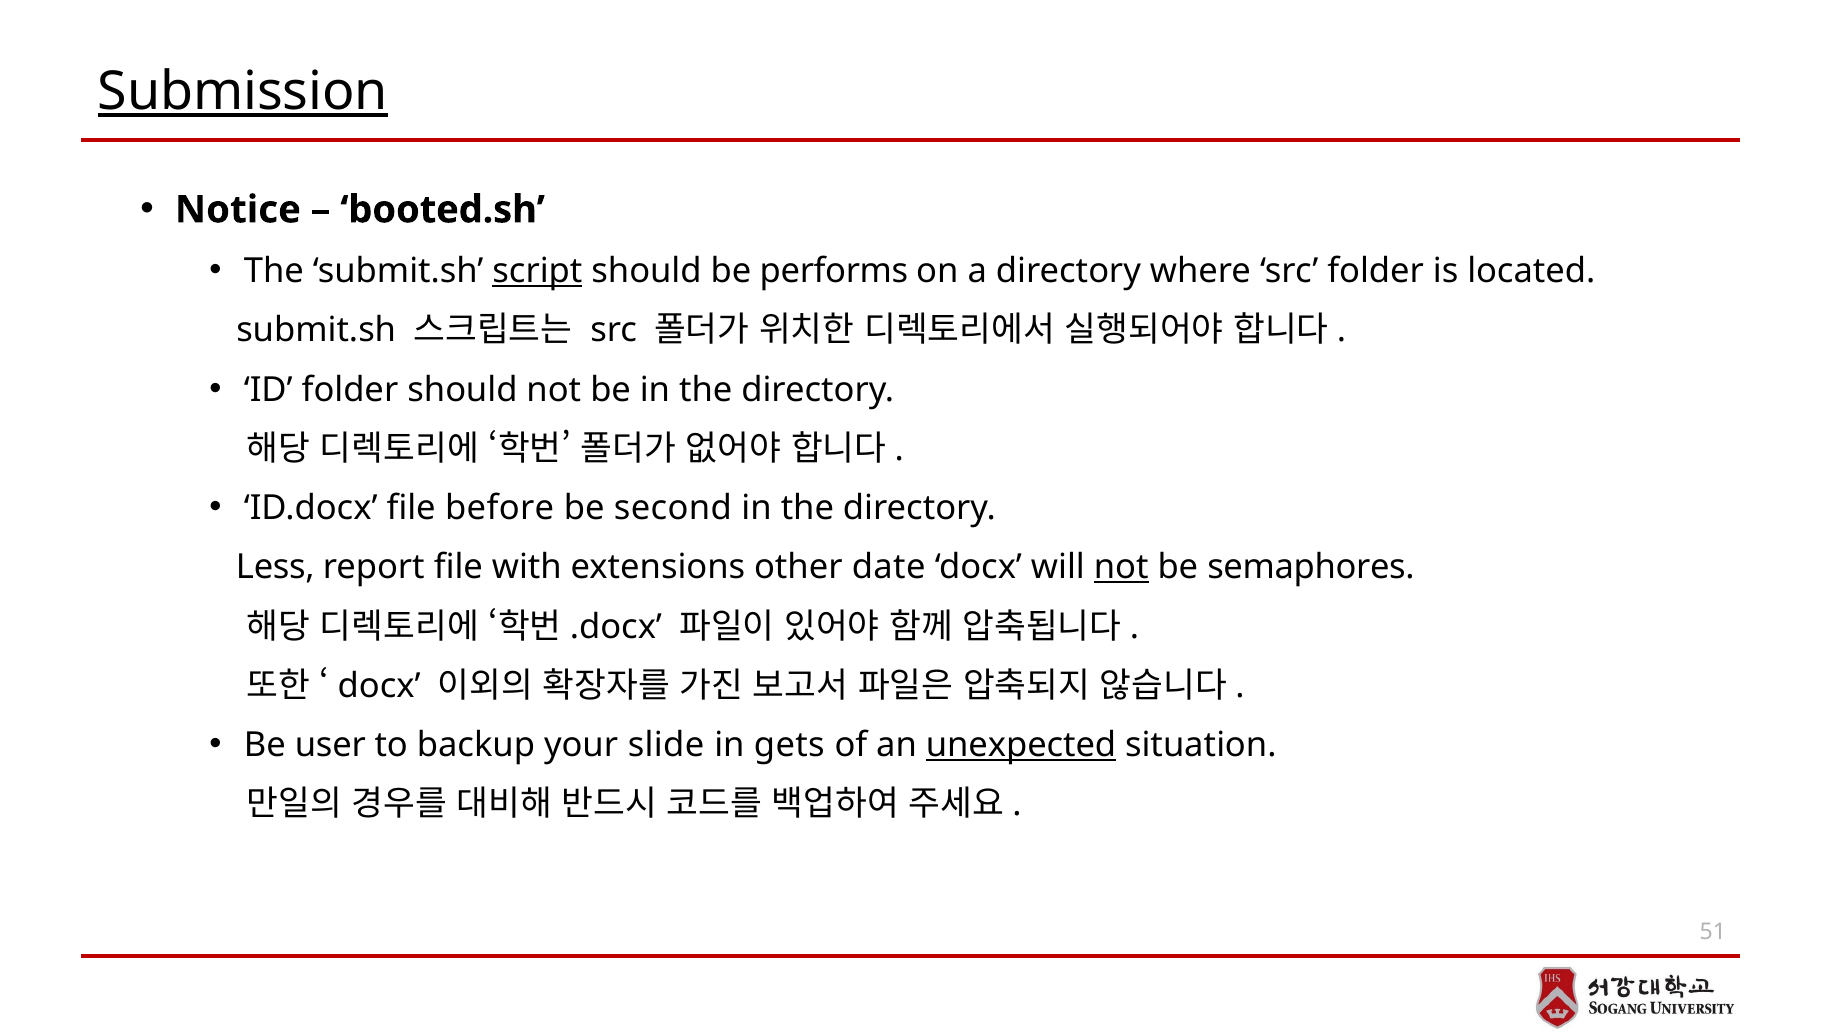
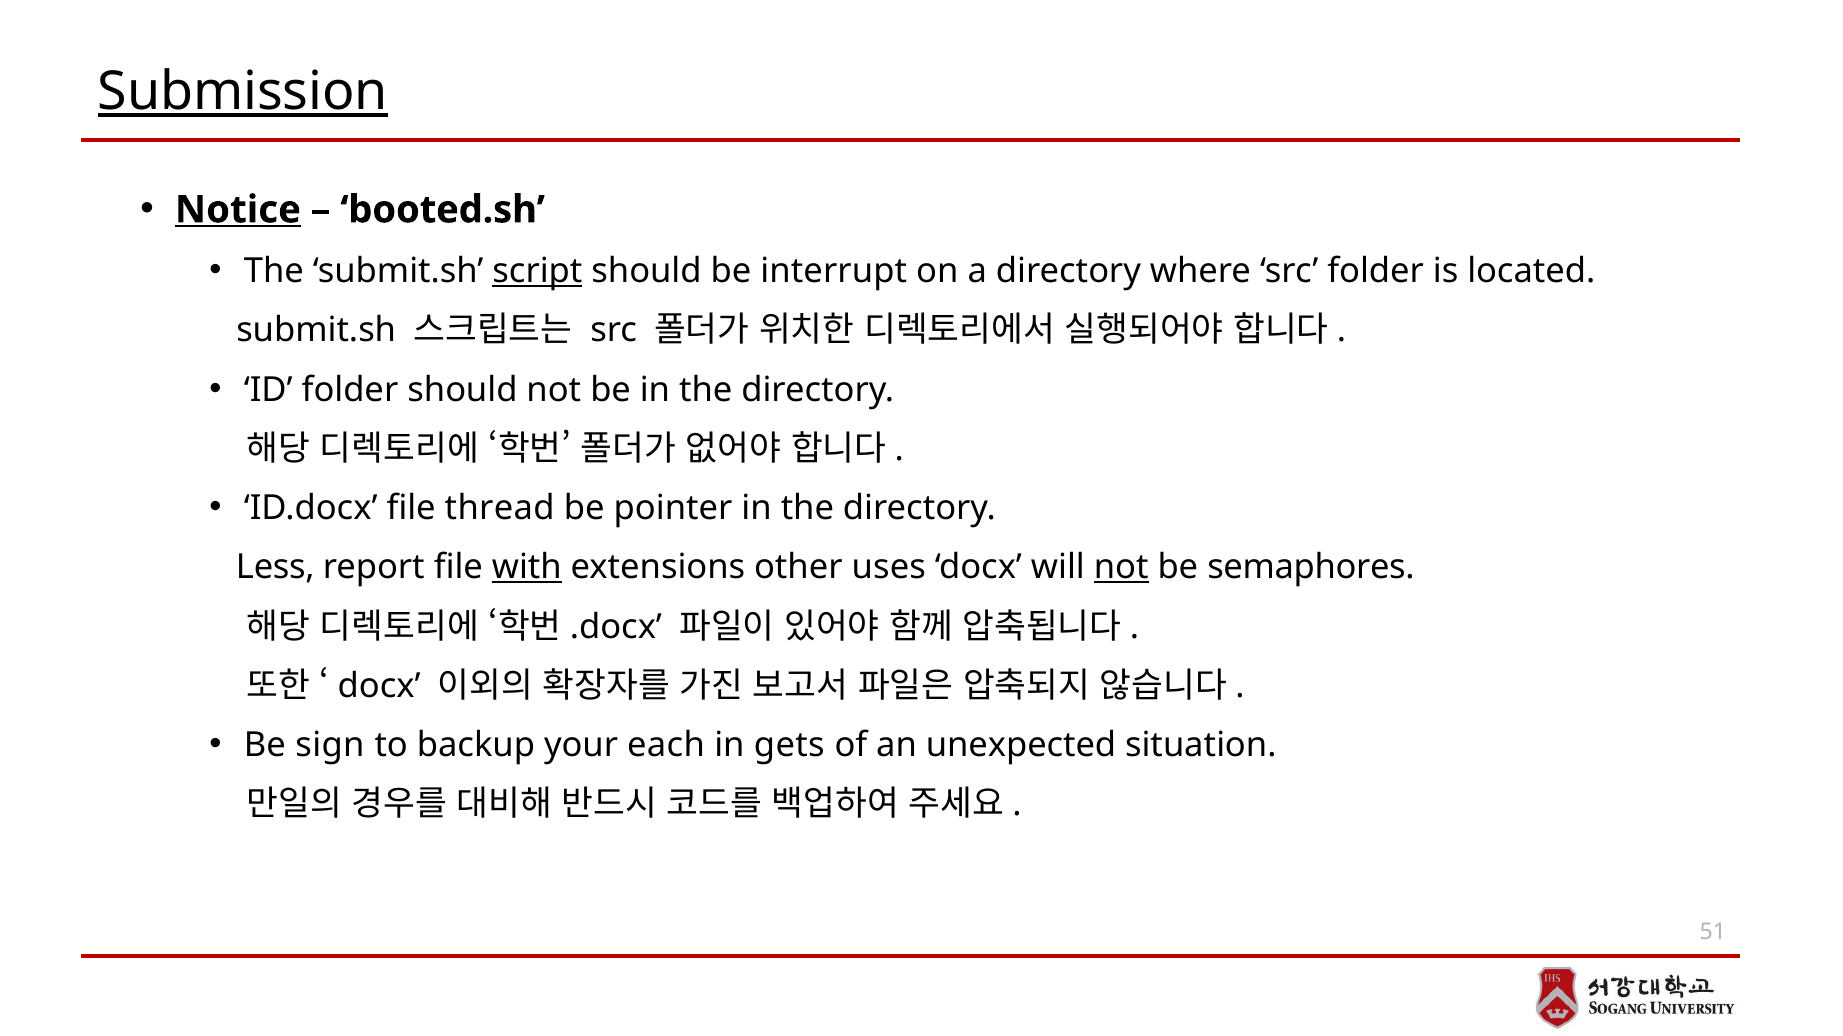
Notice underline: none -> present (238, 210)
performs: performs -> interrupt (834, 271)
before: before -> thread (500, 509)
second: second -> pointer (673, 509)
with underline: none -> present (527, 568)
date: date -> uses (889, 568)
user: user -> sign (330, 746)
slide: slide -> each (666, 746)
unexpected underline: present -> none (1021, 746)
